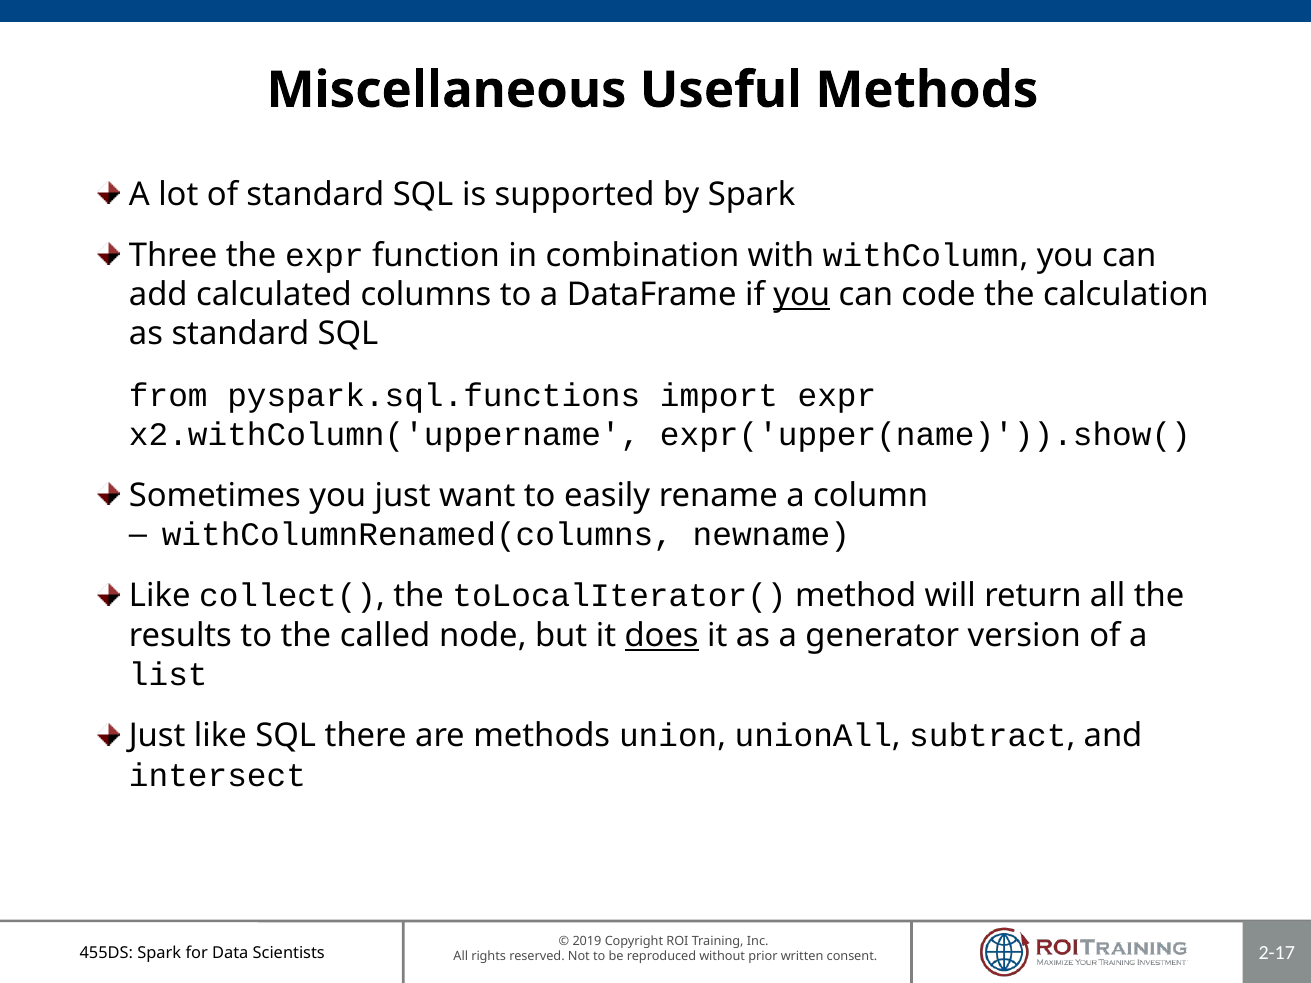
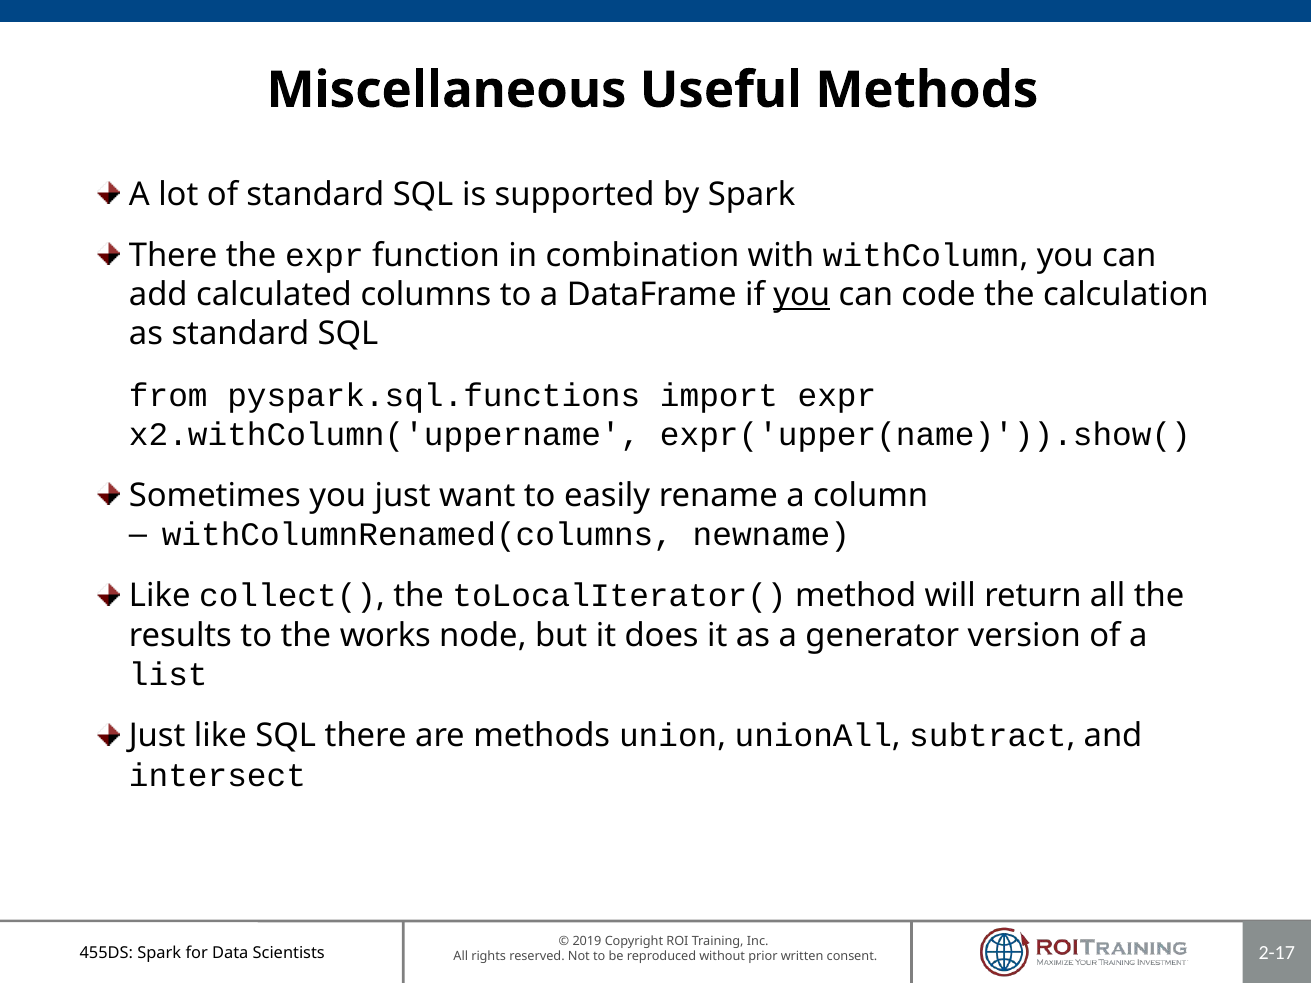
Three: Three -> There (173, 256)
called: called -> works (385, 636)
does underline: present -> none (662, 636)
